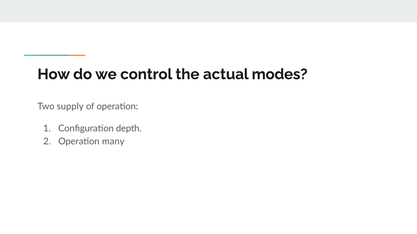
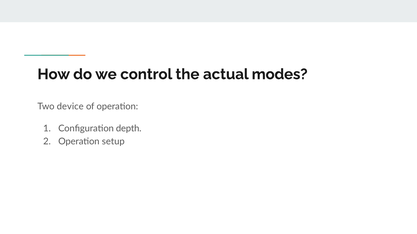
supply: supply -> device (70, 107)
many: many -> setup (113, 142)
